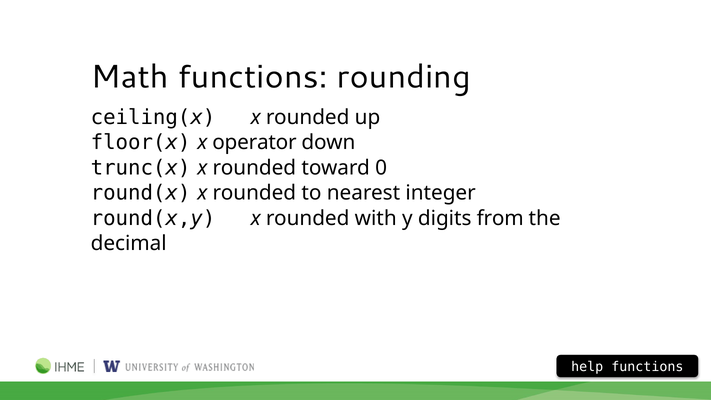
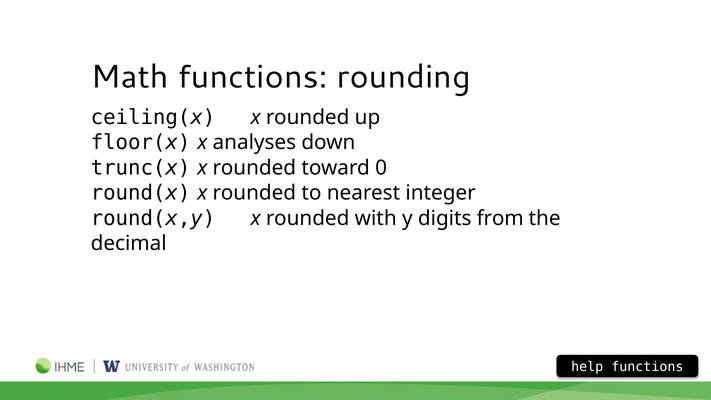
operator: operator -> analyses (254, 142)
